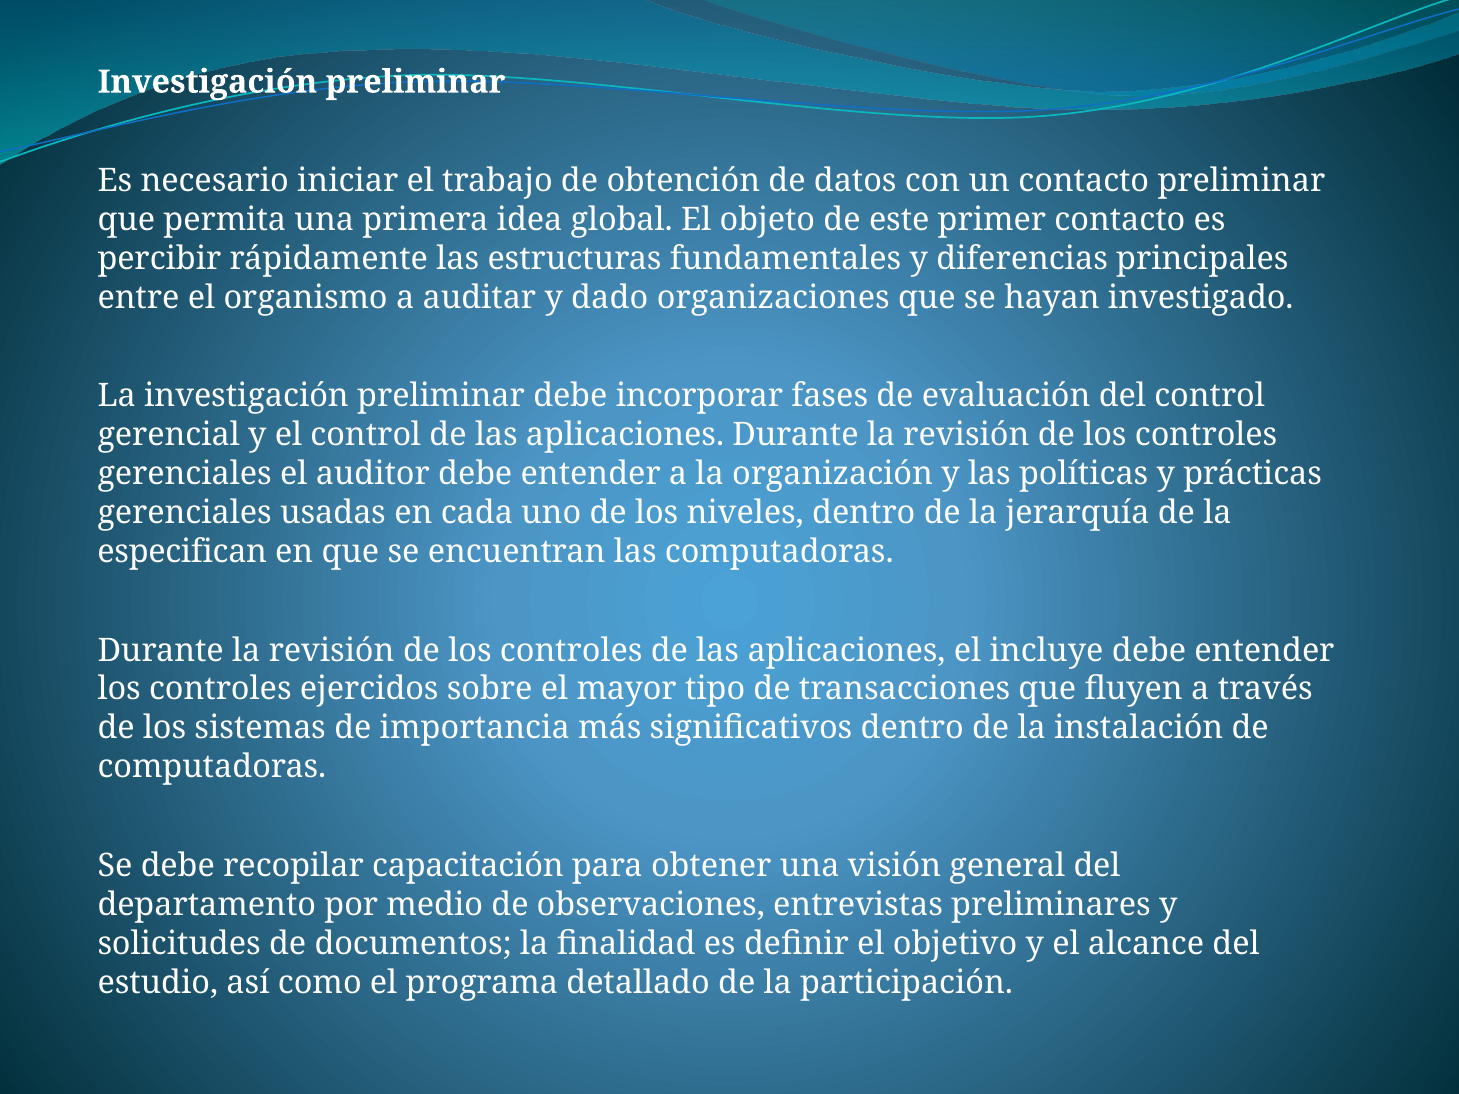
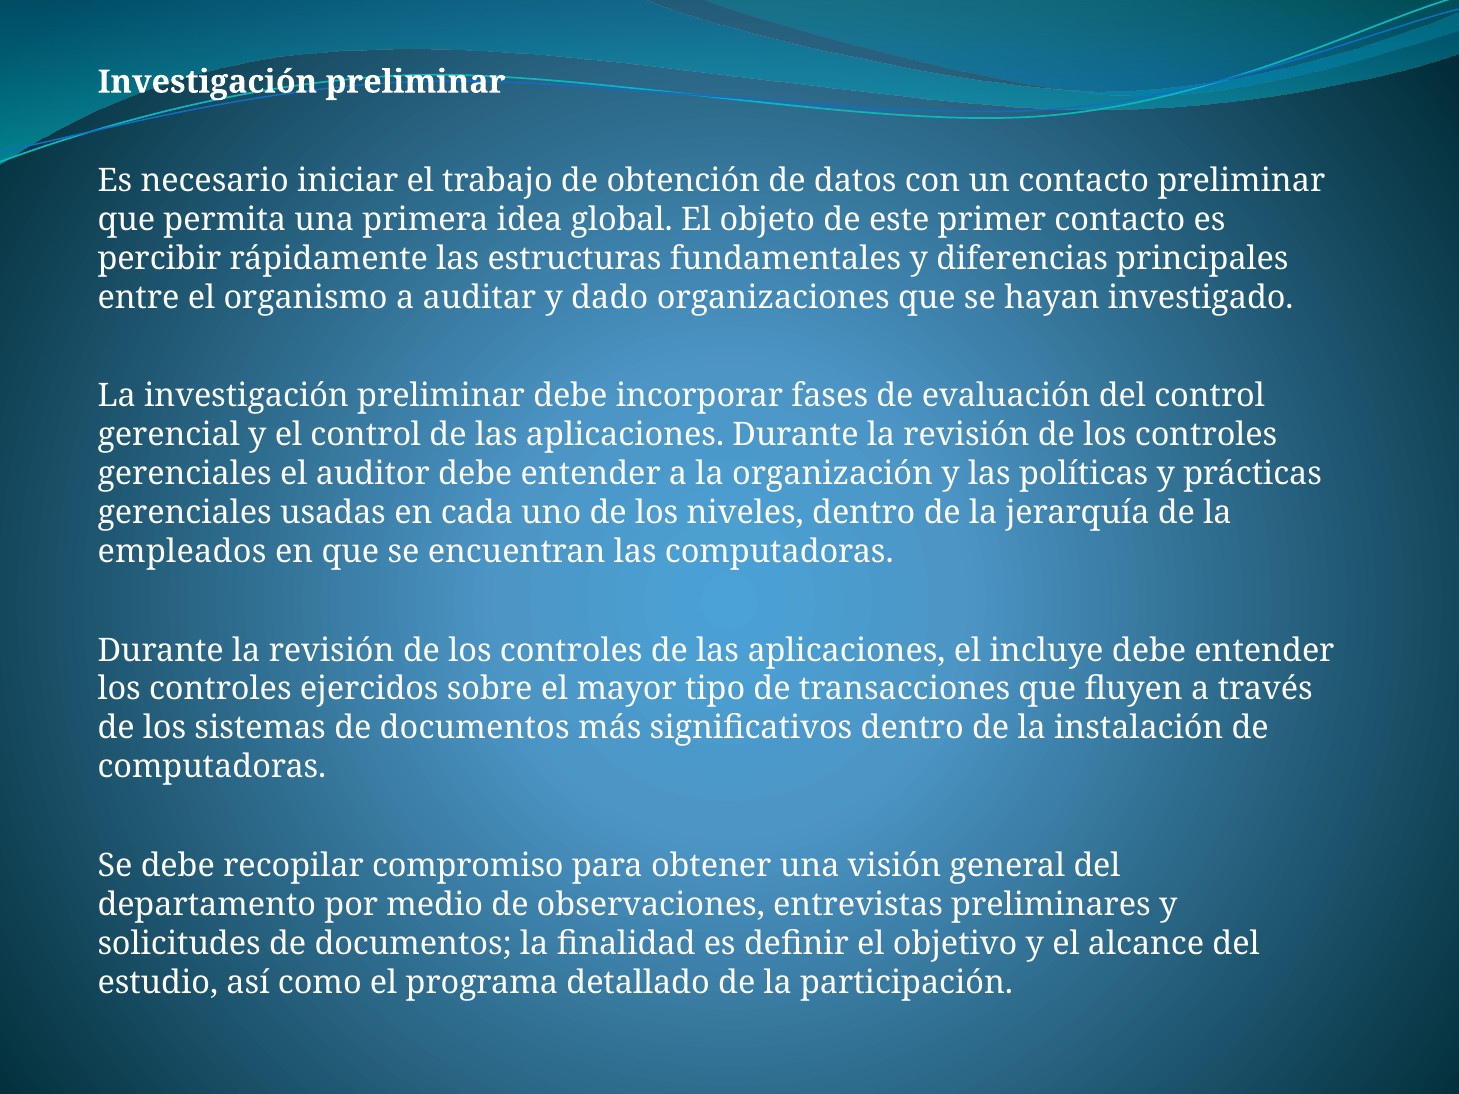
especifican: especifican -> empleados (182, 552)
sistemas de importancia: importancia -> documentos (475, 728)
capacitación: capacitación -> compromiso (468, 866)
